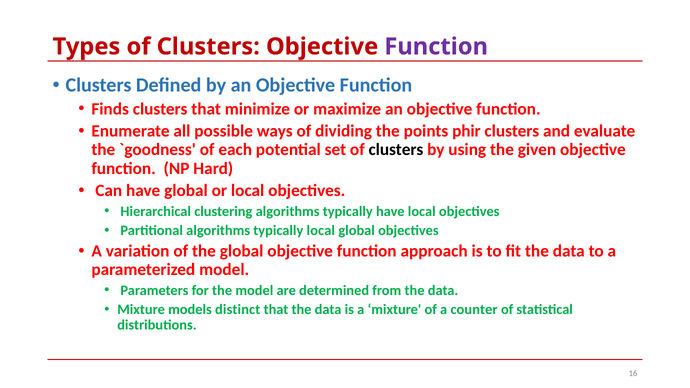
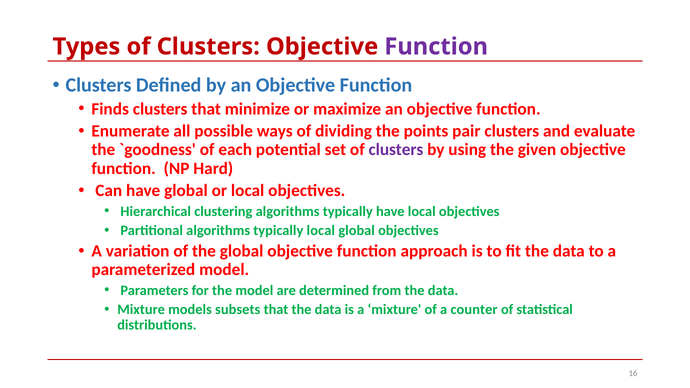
phir: phir -> pair (466, 131)
clusters colour: black -> purple (396, 150)
distinct: distinct -> subsets (238, 309)
